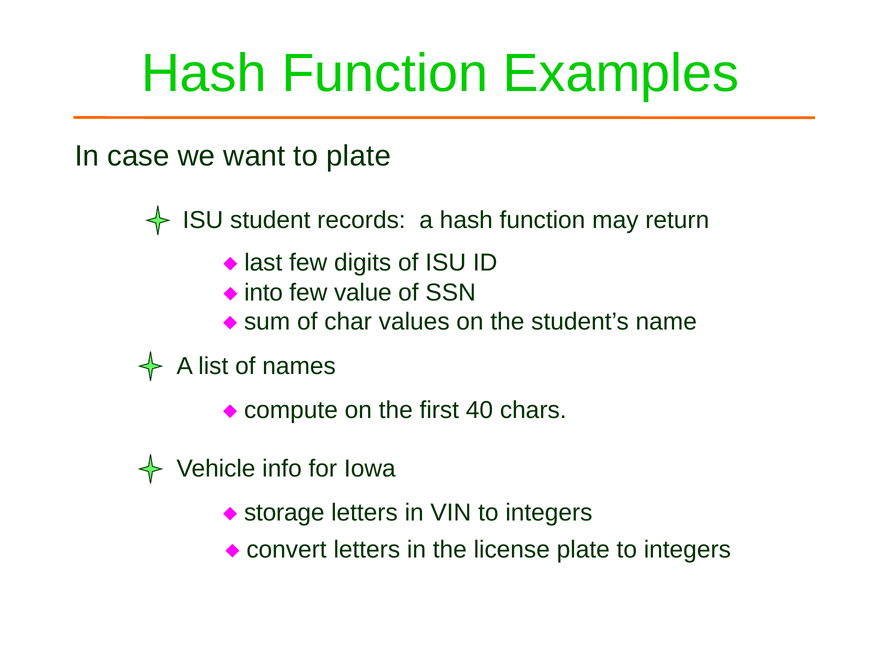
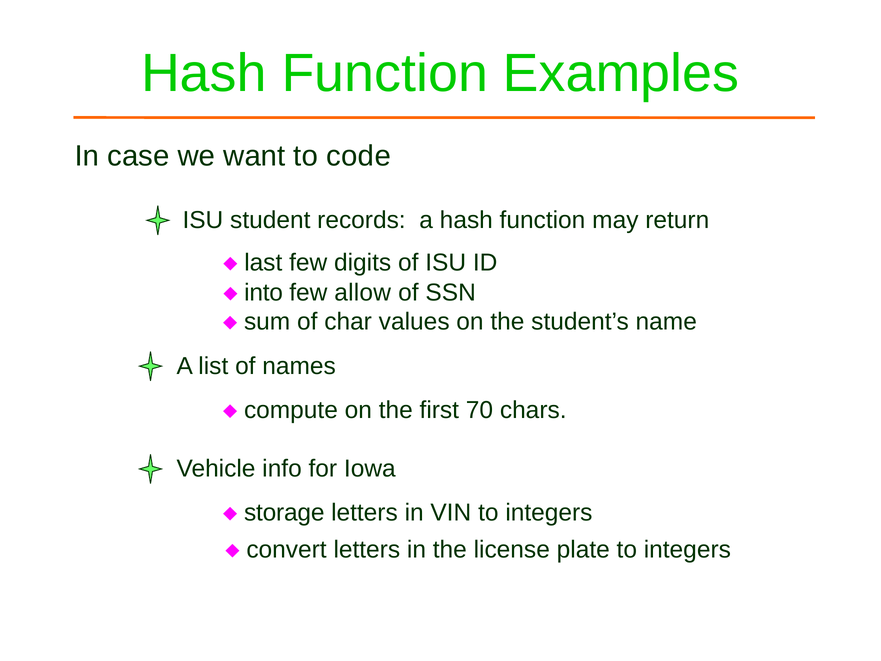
to plate: plate -> code (359, 156)
value: value -> allow (363, 292)
40: 40 -> 70 (479, 410)
